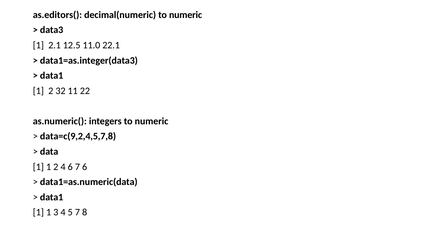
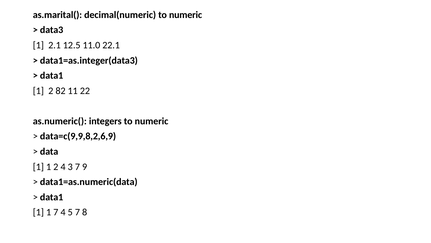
as.editors(: as.editors( -> as.marital( (57, 15)
32: 32 -> 82 (61, 91)
data=c(9,2,4,5,7,8: data=c(9,2,4,5,7,8 -> data=c(9,9,8,2,6,9 (78, 136)
4 6: 6 -> 3 (70, 166)
7 6: 6 -> 9 (85, 166)
1 3: 3 -> 7 (56, 212)
